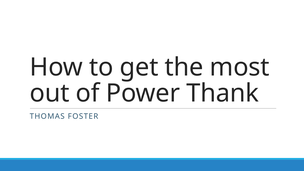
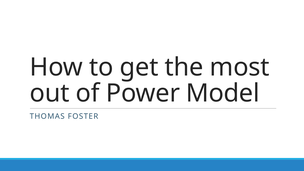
Thank: Thank -> Model (223, 93)
